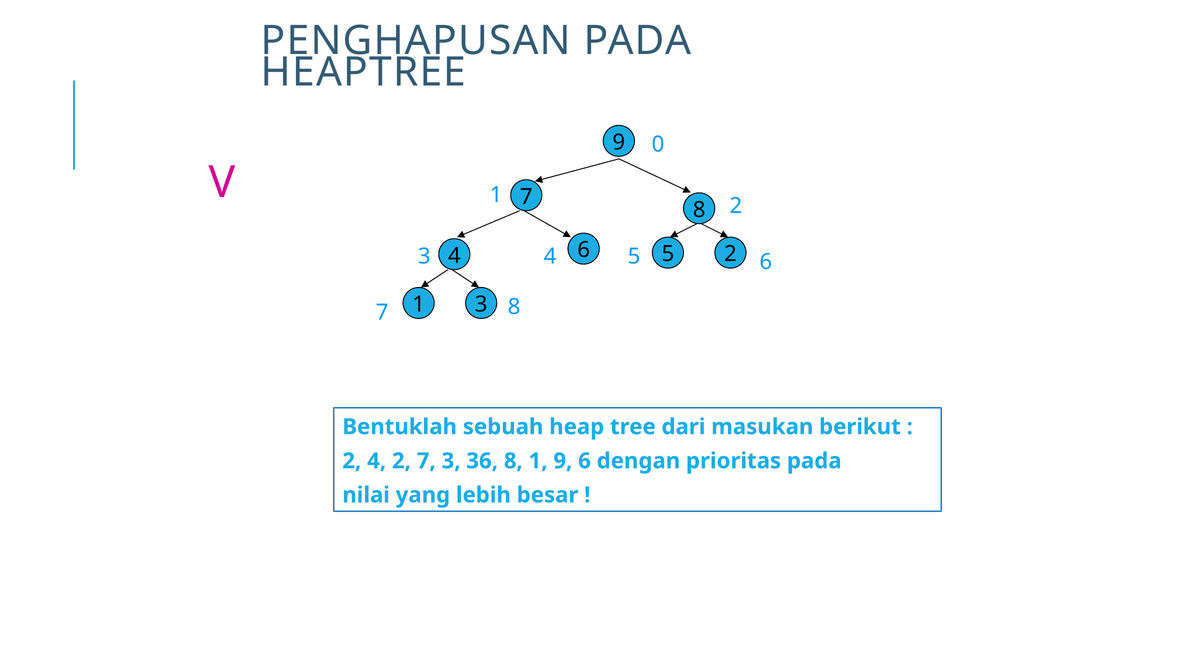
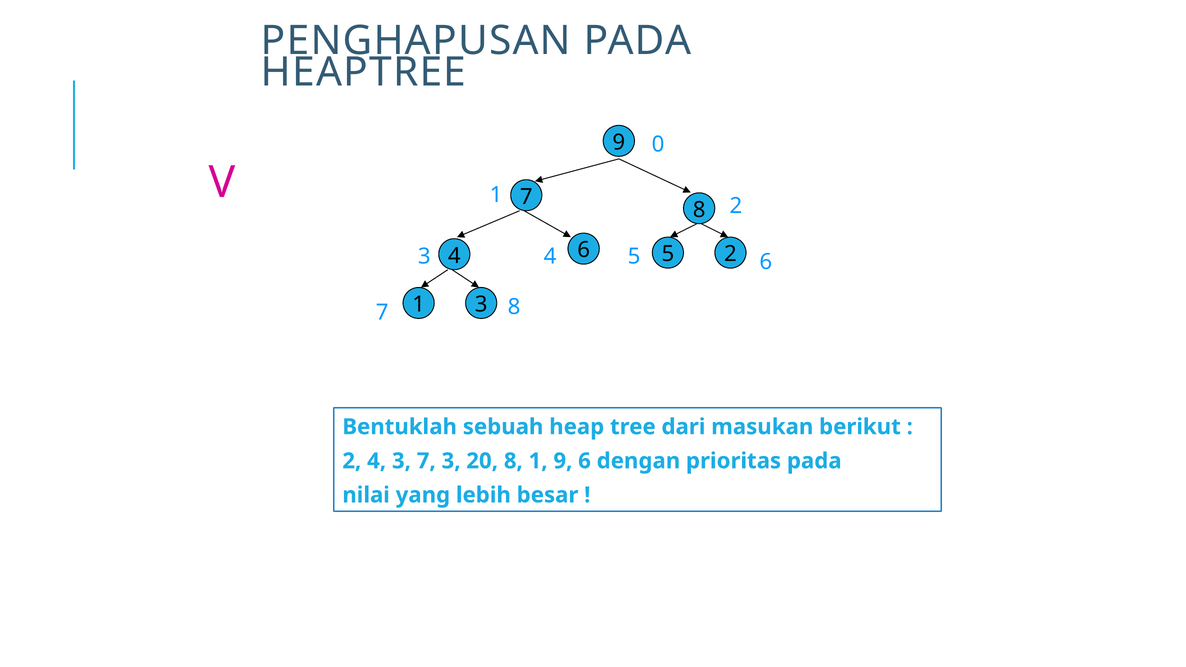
2 4 2: 2 -> 3 (401, 461)
36: 36 -> 20 (482, 461)
